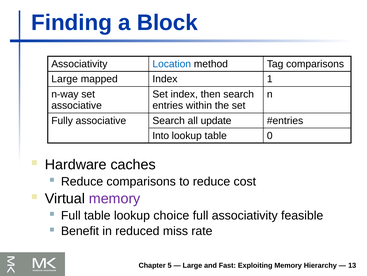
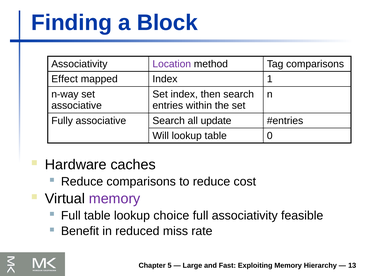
Location colour: blue -> purple (172, 64)
Large: Large -> Effect (65, 79)
Into: Into -> Will (161, 135)
